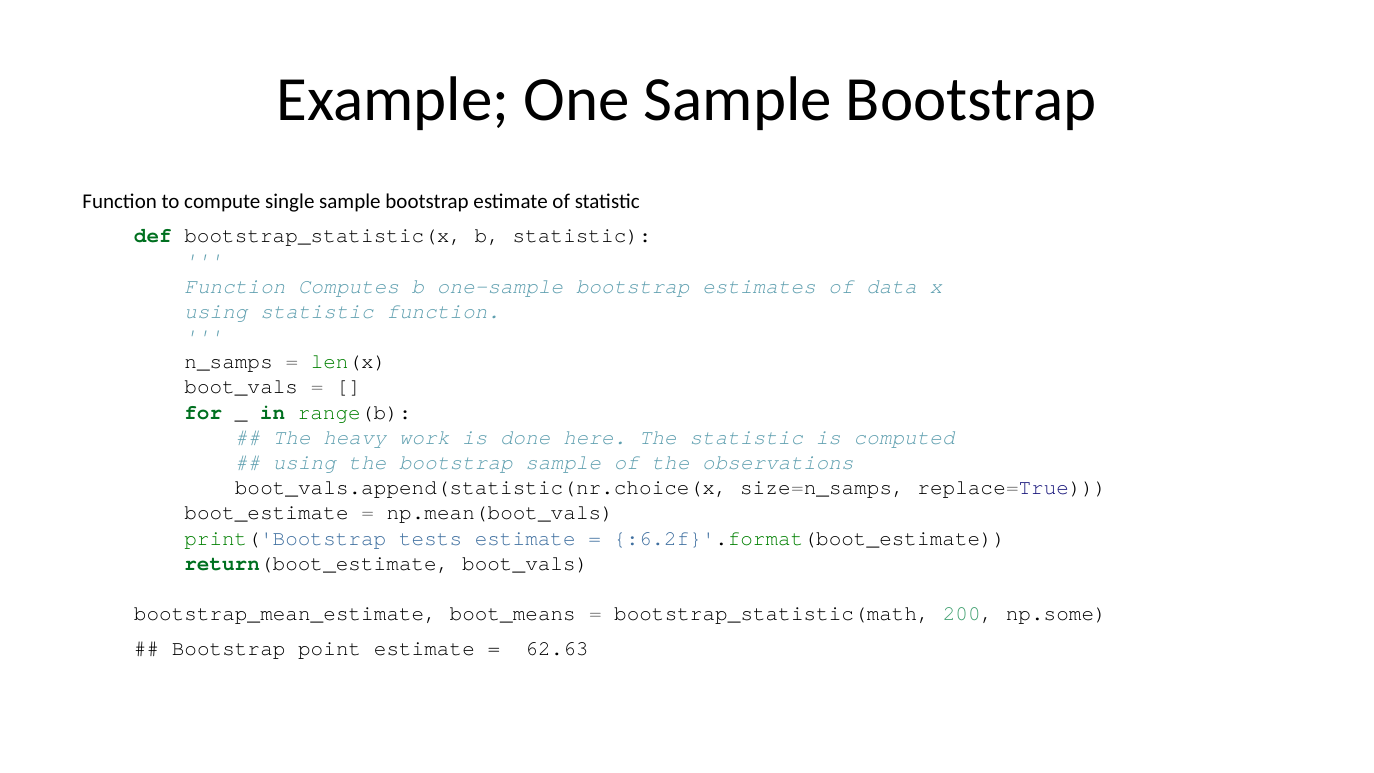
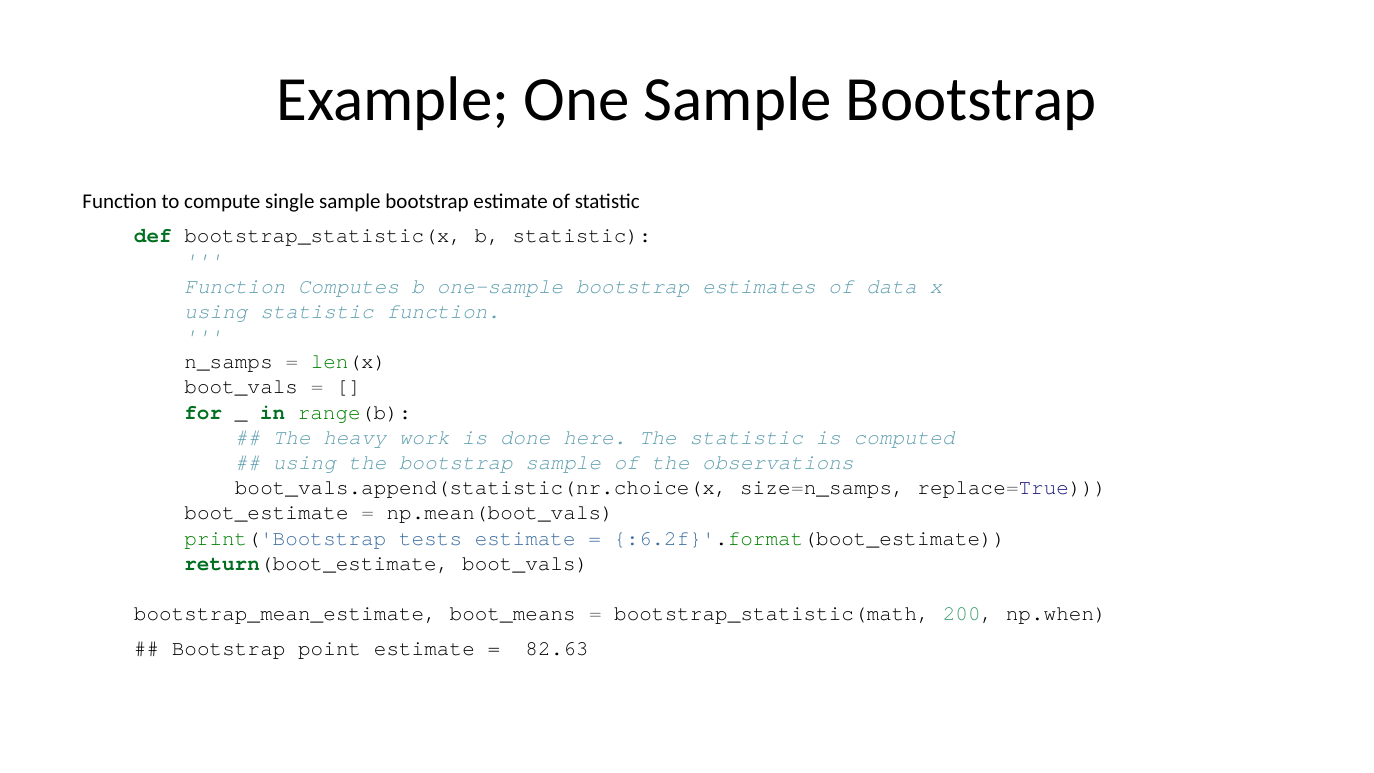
np.some: np.some -> np.when (1056, 614)
62.63: 62.63 -> 82.63 (557, 648)
